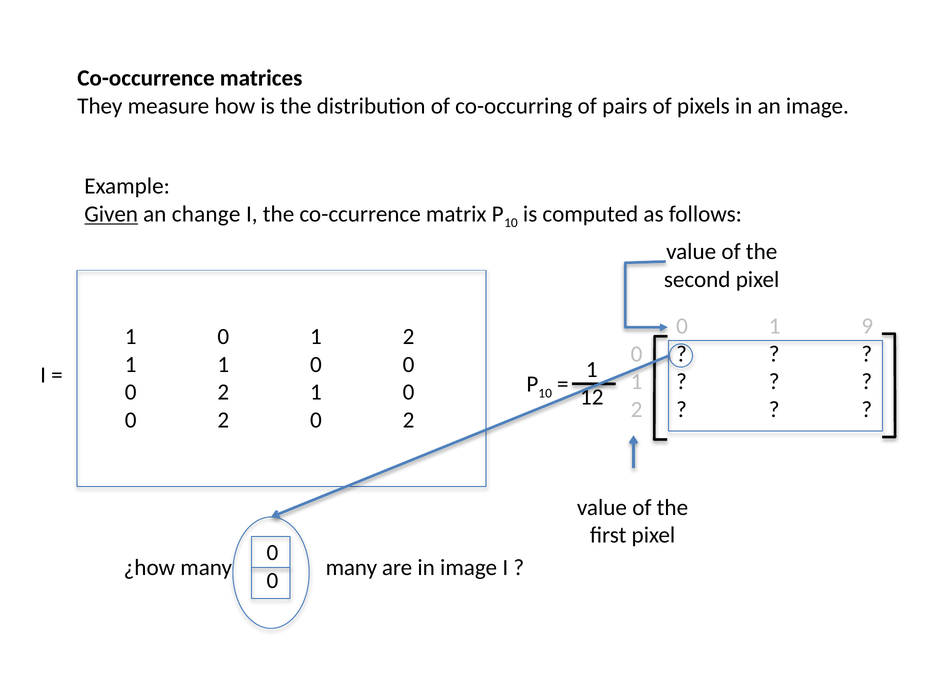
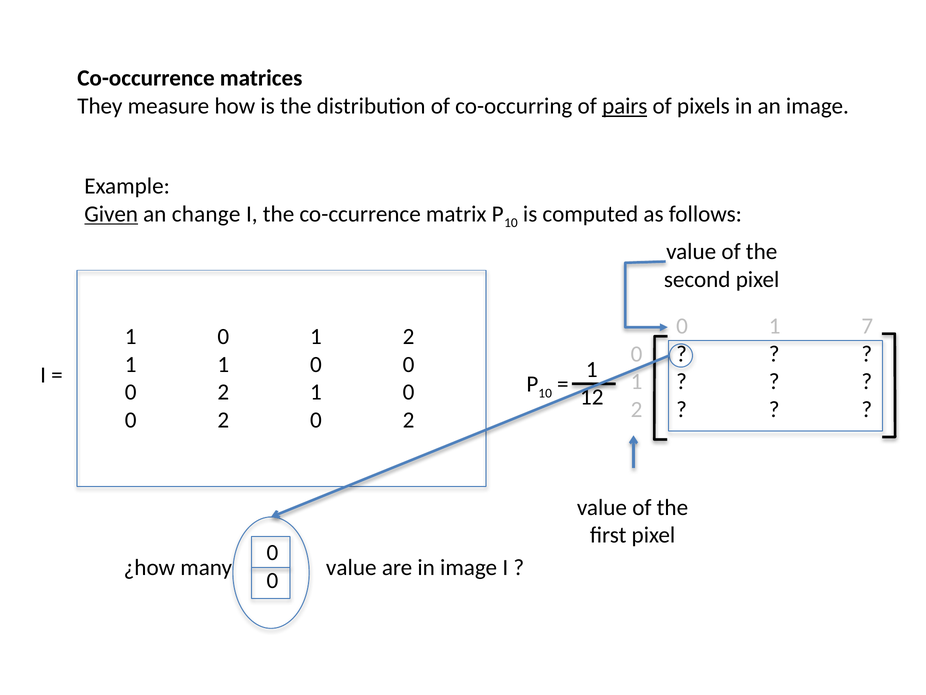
pairs underline: none -> present (625, 106)
9: 9 -> 7 (867, 326)
many many: many -> value (351, 567)
